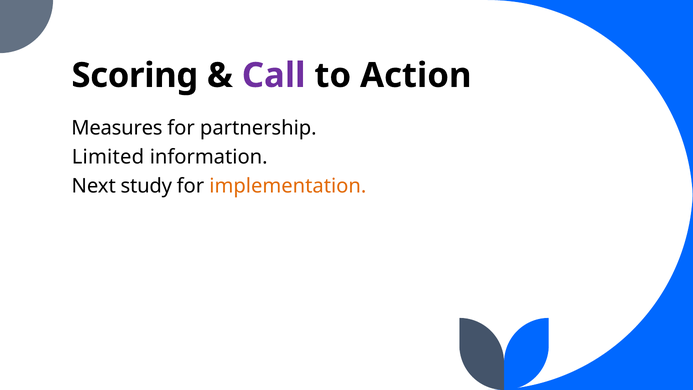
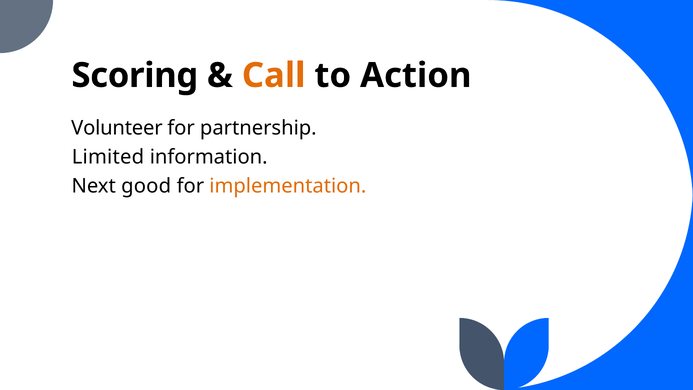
Call colour: purple -> orange (274, 75)
Measures: Measures -> Volunteer (117, 128)
study: study -> good (146, 186)
